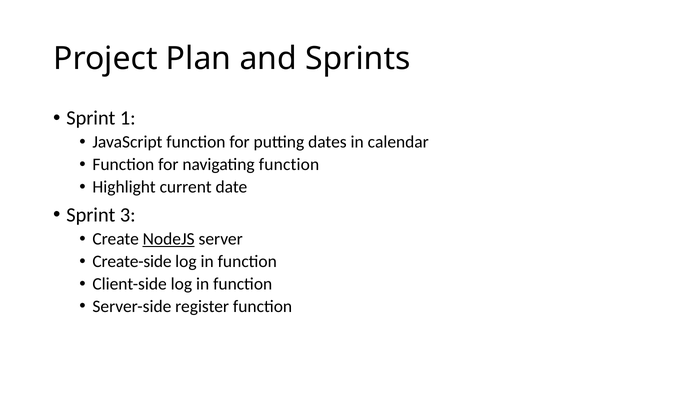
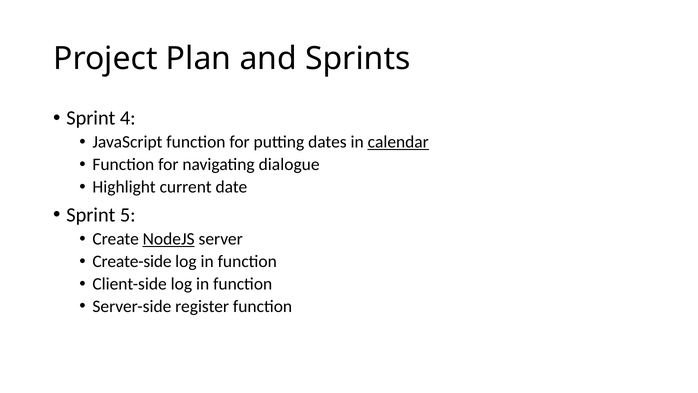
1: 1 -> 4 (128, 118)
calendar underline: none -> present (398, 142)
navigating function: function -> dialogue (289, 165)
3: 3 -> 5 (128, 215)
